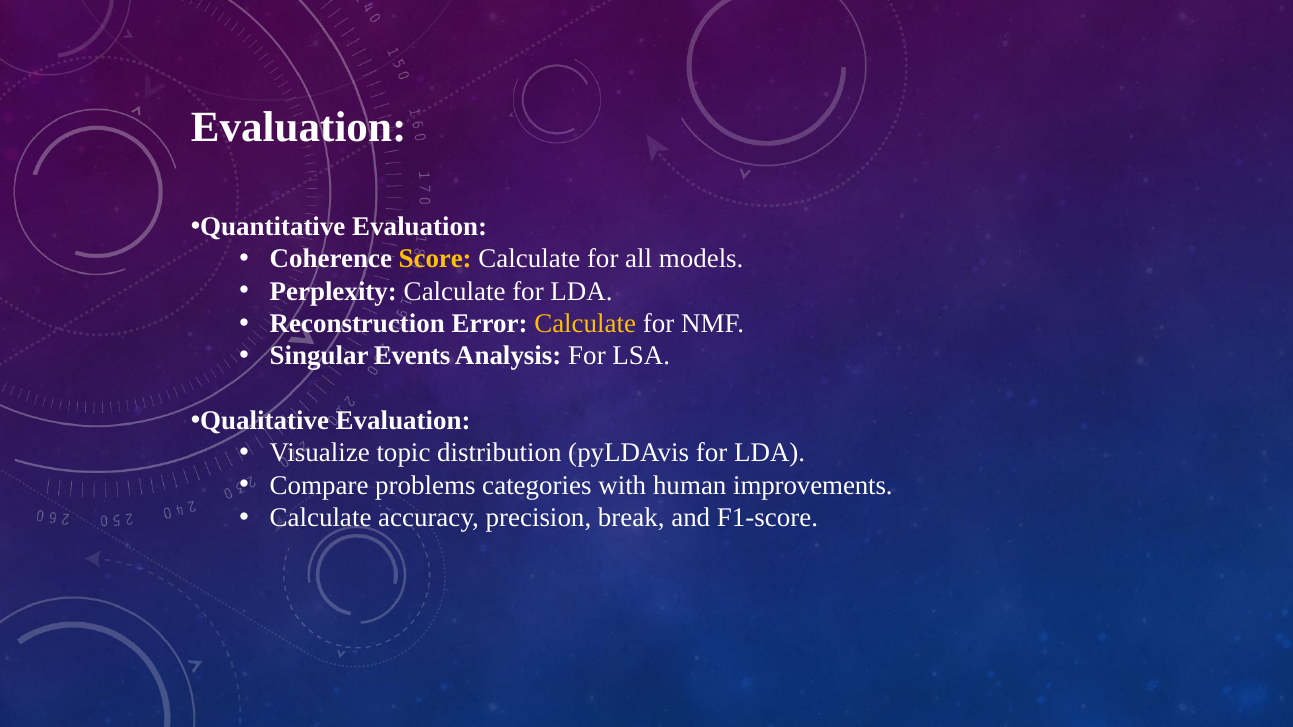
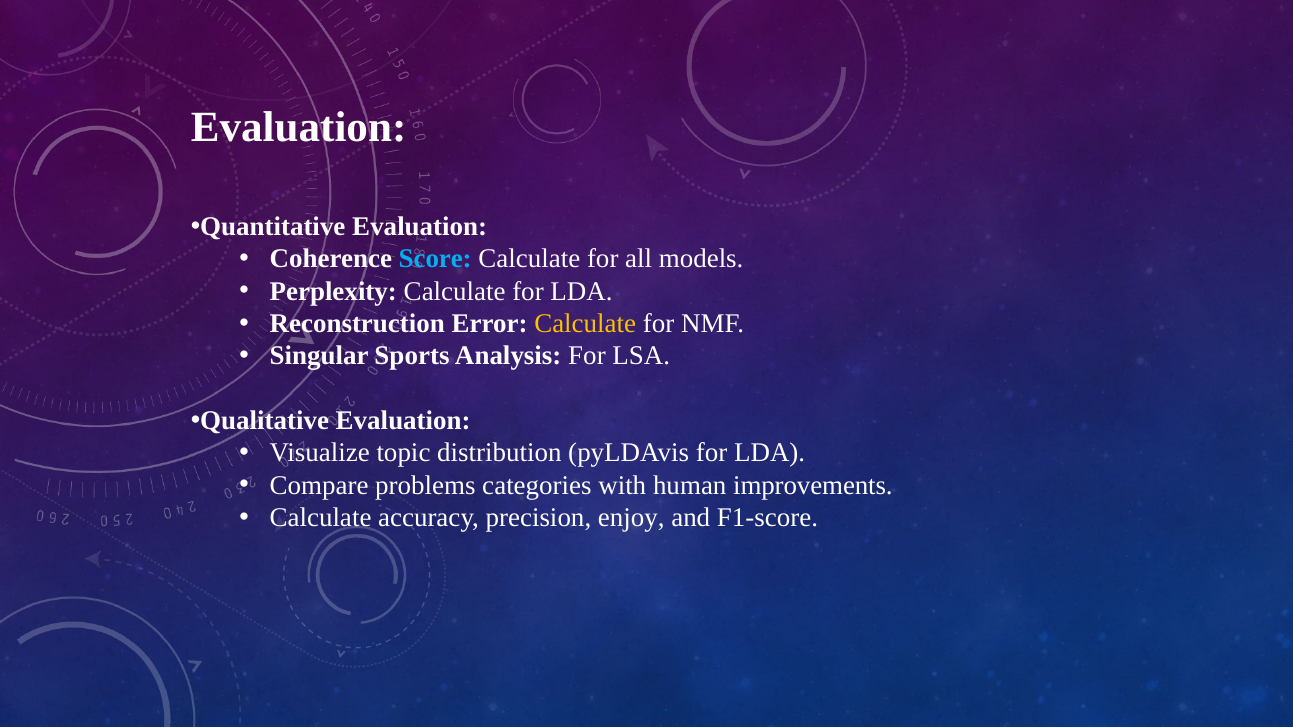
Score colour: yellow -> light blue (435, 259)
Events: Events -> Sports (412, 356)
break: break -> enjoy (631, 518)
